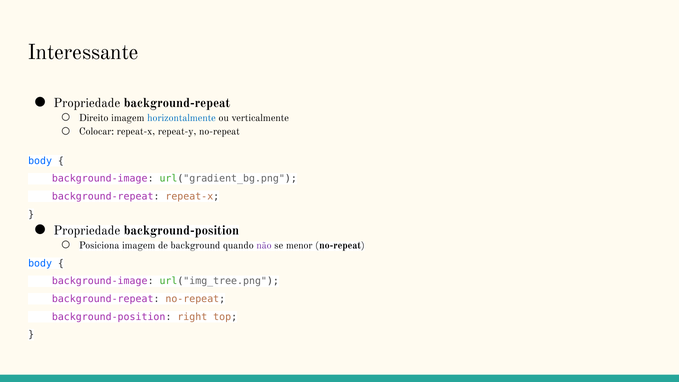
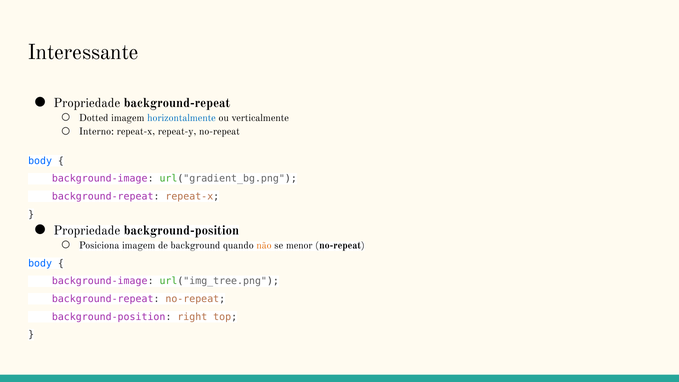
Direito: Direito -> Dotted (94, 118)
Colocar: Colocar -> Interno (97, 132)
não colour: purple -> orange (264, 246)
